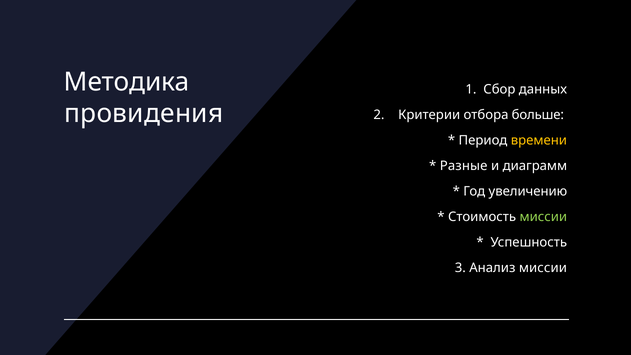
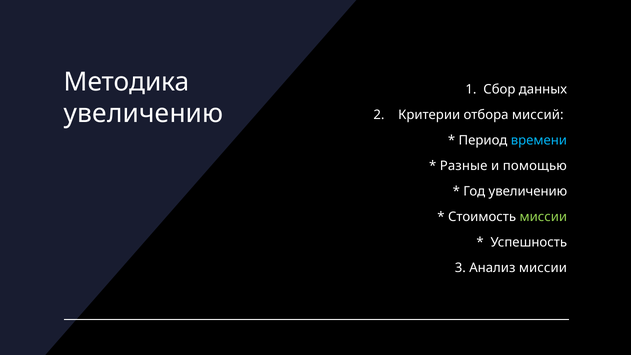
провидения: провидения -> увеличению (144, 114)
больше: больше -> миссий (538, 115)
времени colour: yellow -> light blue (539, 140)
диаграмм: диаграмм -> помощью (535, 166)
